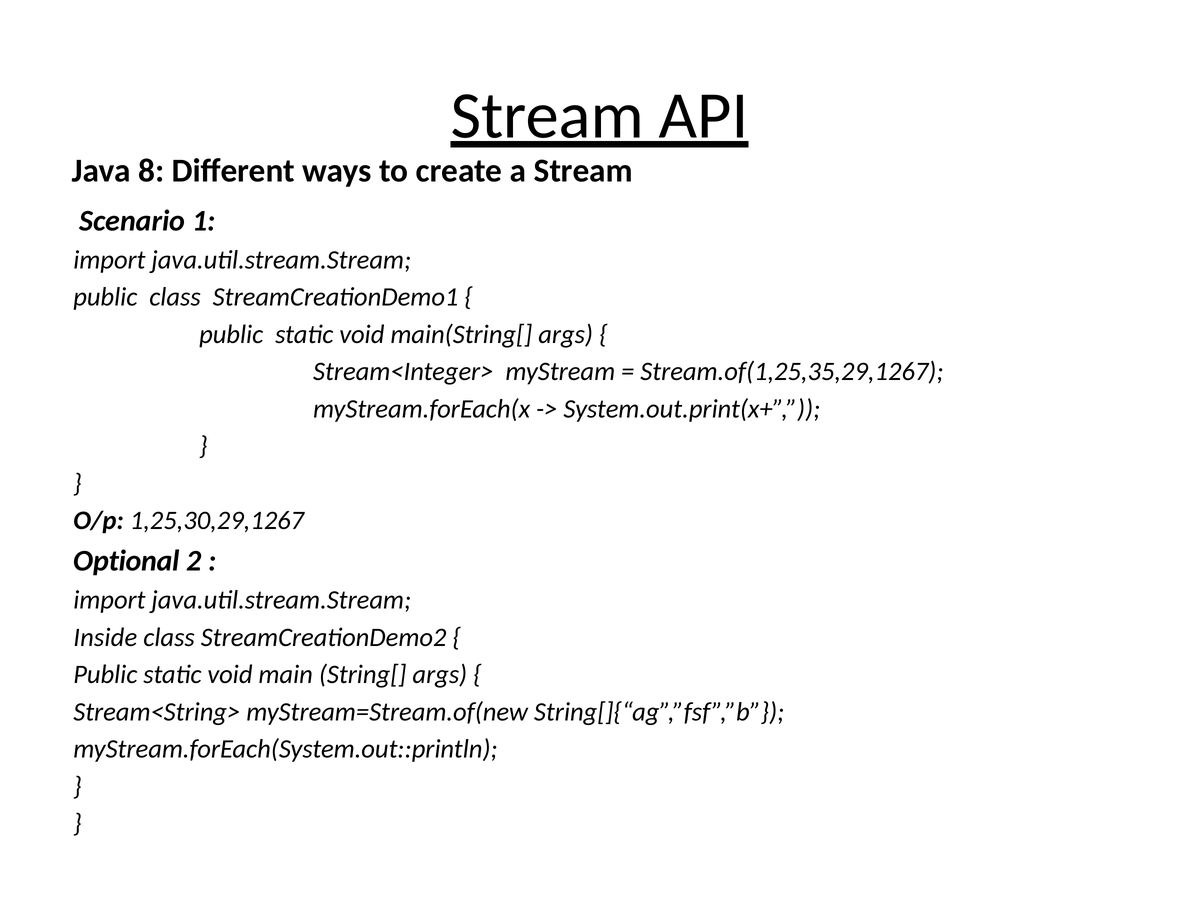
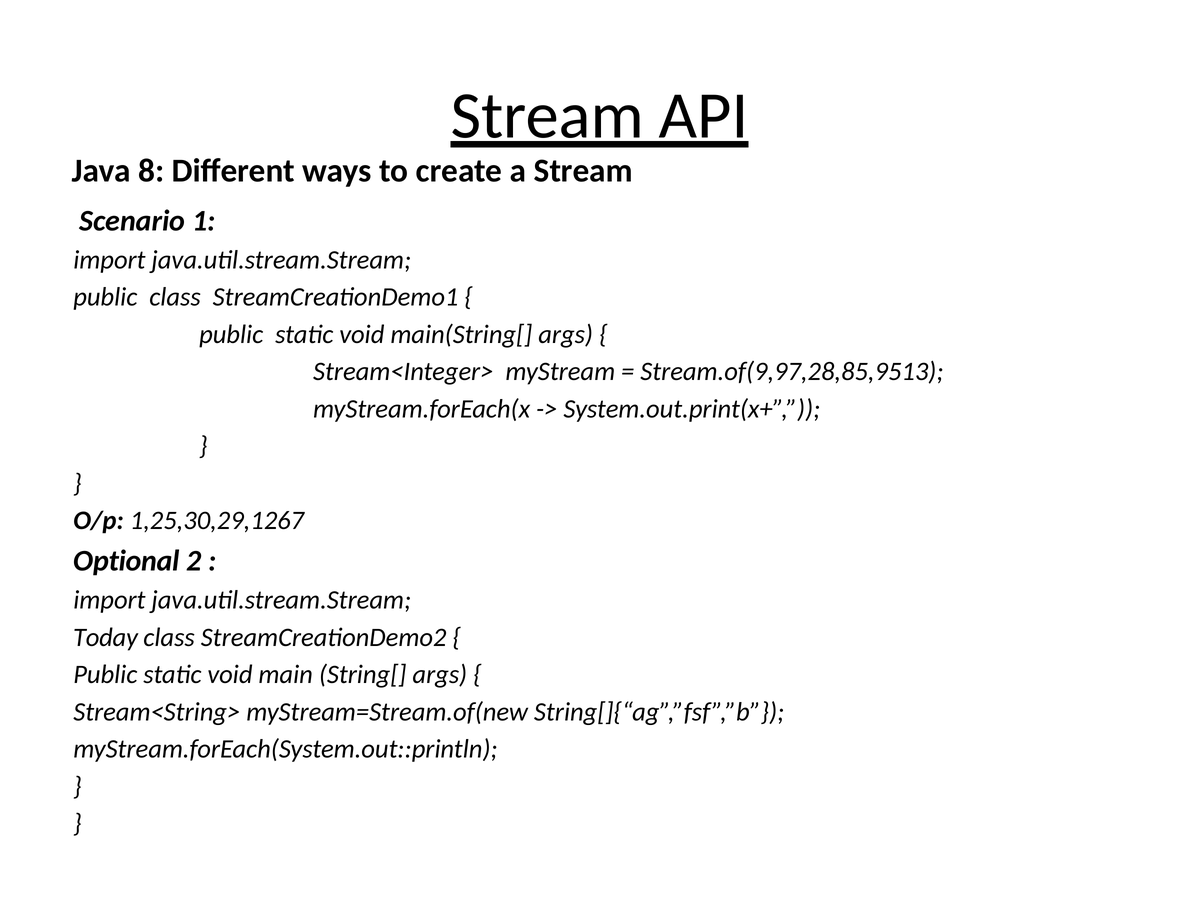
Stream.of(1,25,35,29,1267: Stream.of(1,25,35,29,1267 -> Stream.of(9,97,28,85,9513 (792, 372)
Inside: Inside -> Today (105, 637)
